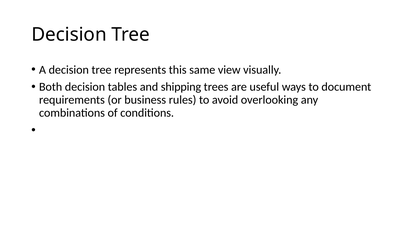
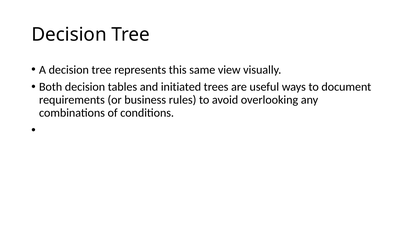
shipping: shipping -> initiated (181, 87)
